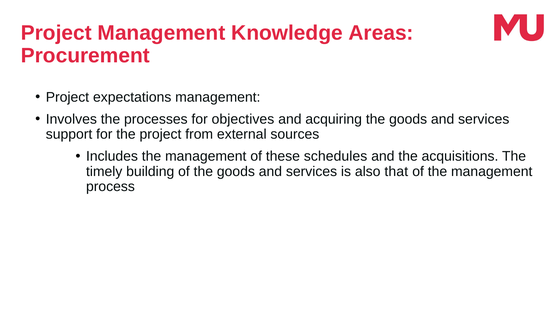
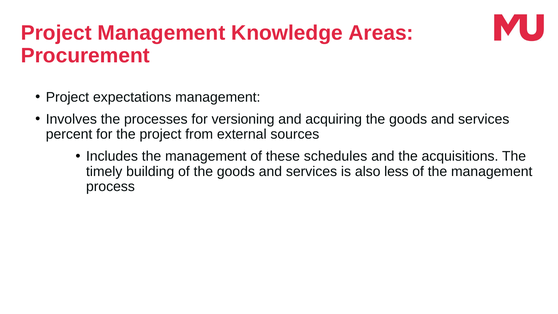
objectives: objectives -> versioning (243, 119)
support: support -> percent (69, 134)
that: that -> less (396, 171)
